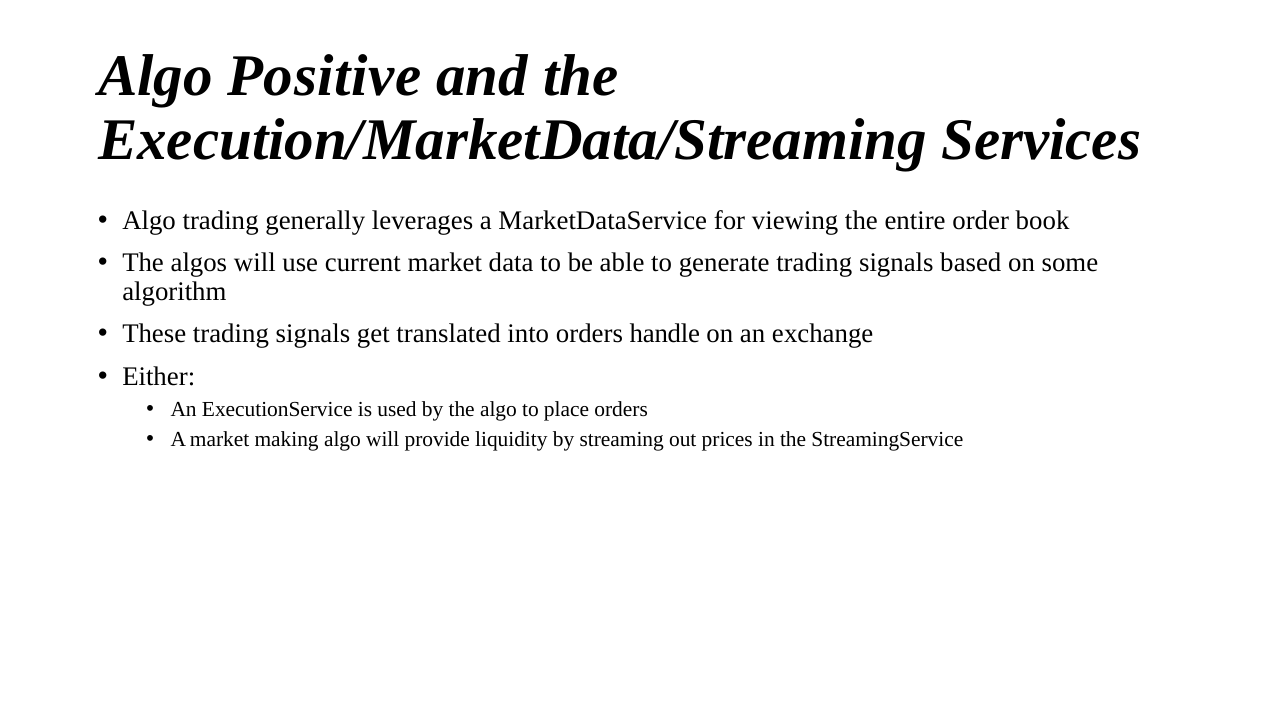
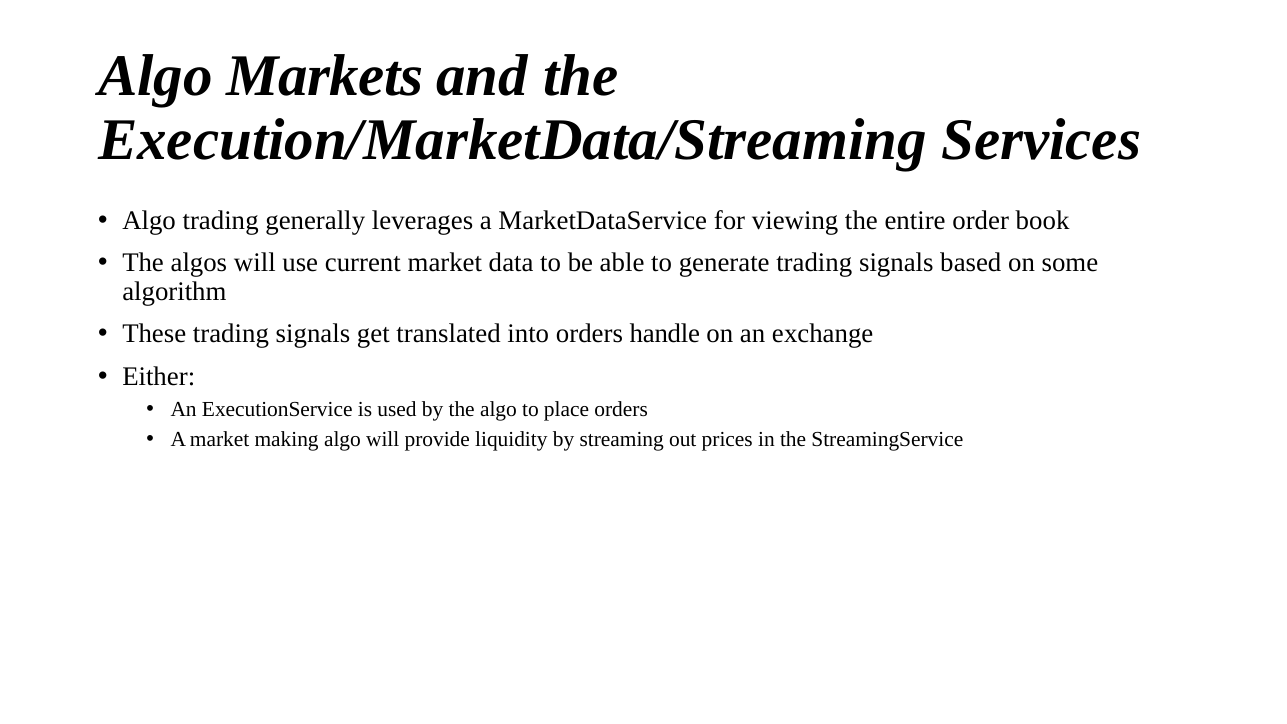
Positive: Positive -> Markets (325, 76)
